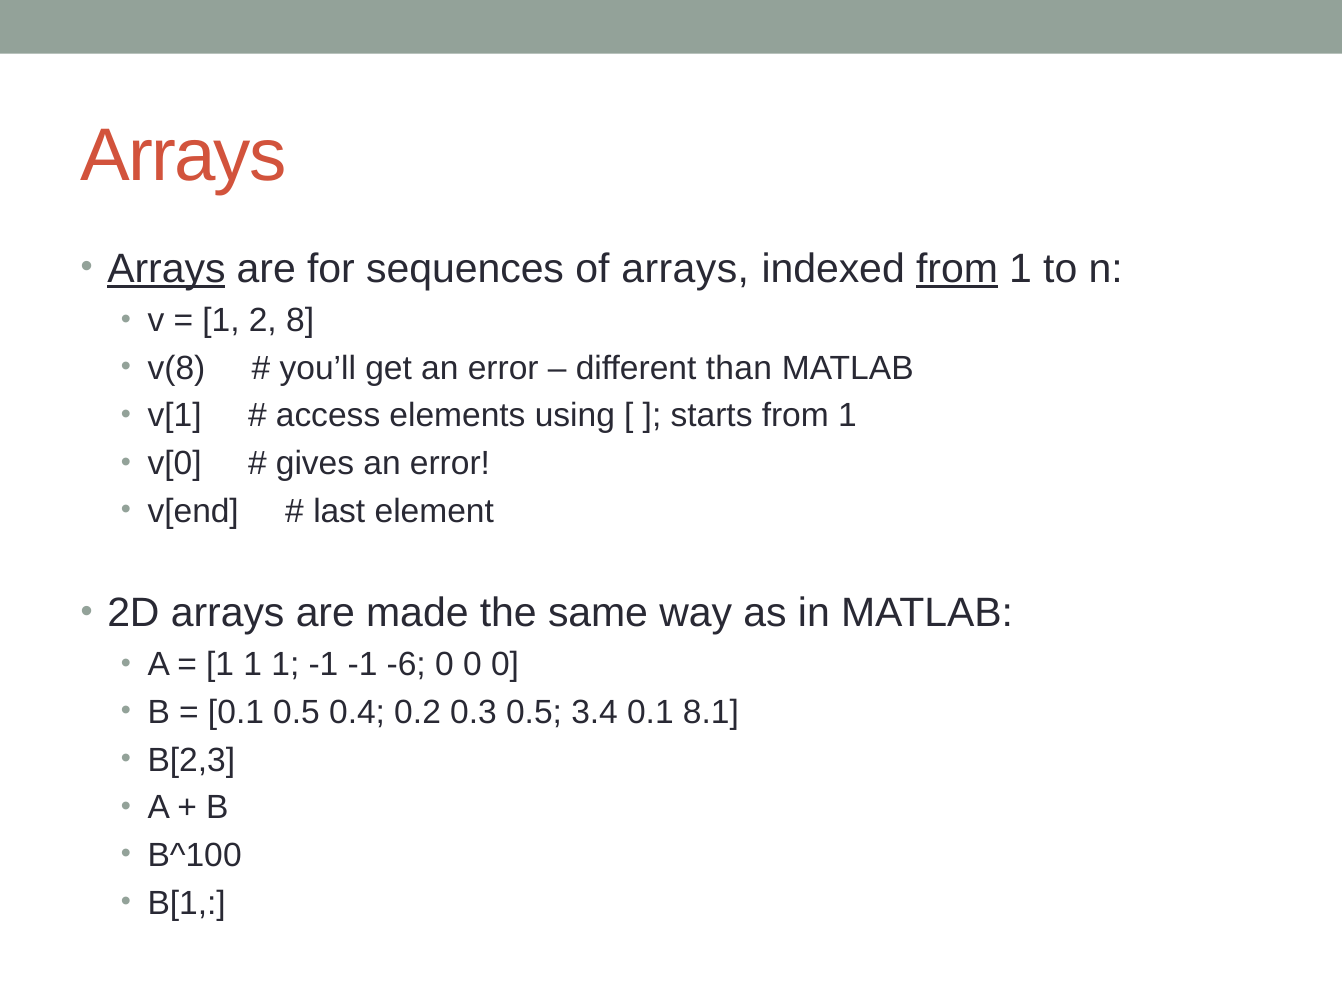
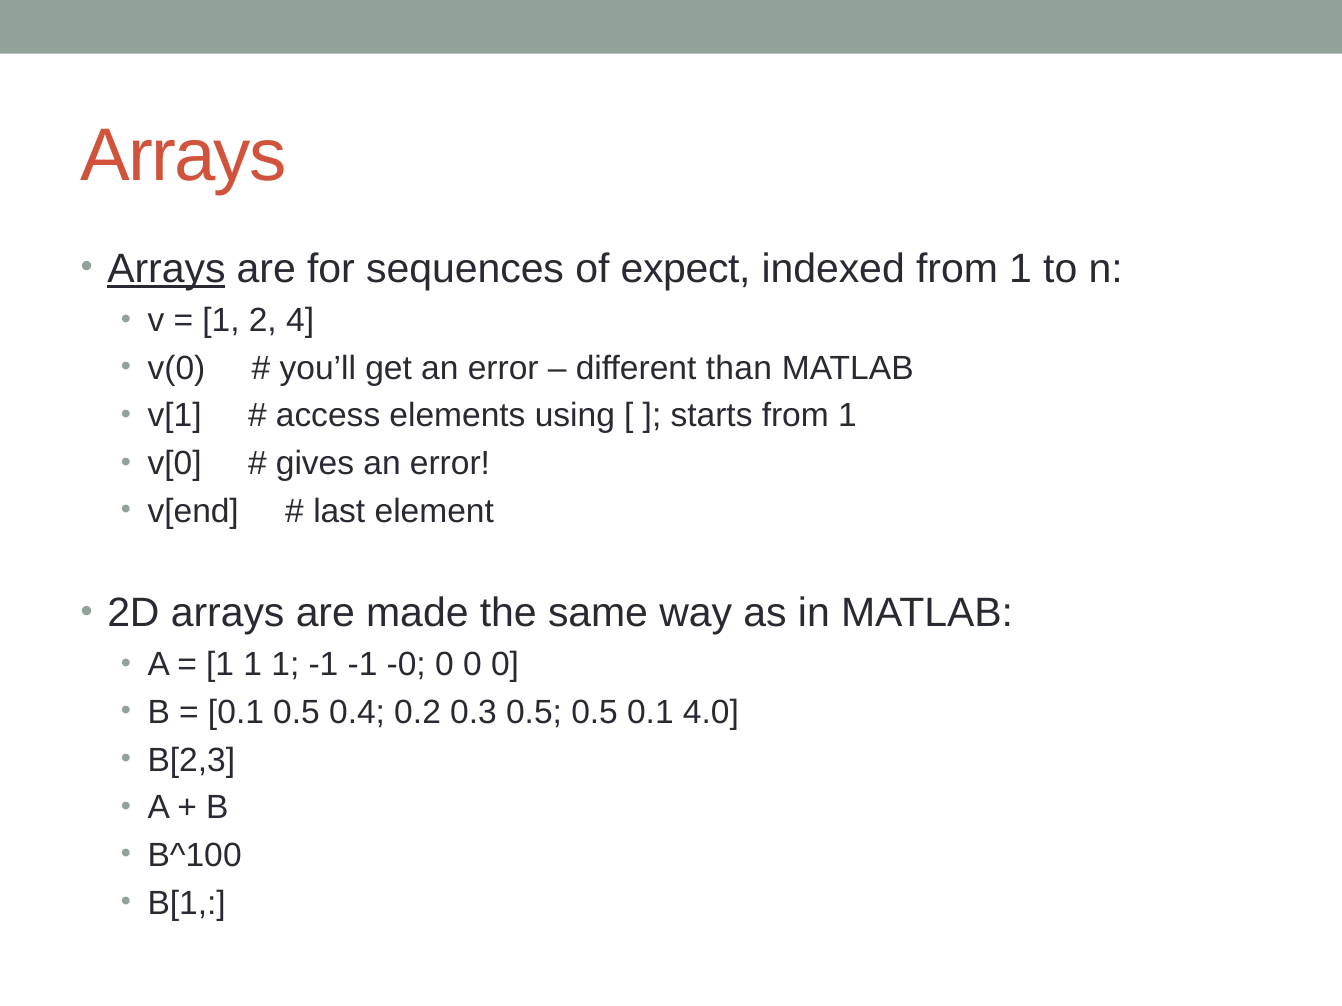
of arrays: arrays -> expect (686, 269)
from underline: present -> none (957, 269)
8: 8 -> 4 (300, 321)
v(8: v(8 -> v(0 (176, 368)
-6: -6 -> -0 (406, 665)
0.5 3.4: 3.4 -> 0.5 (595, 713)
8.1: 8.1 -> 4.0 (711, 713)
